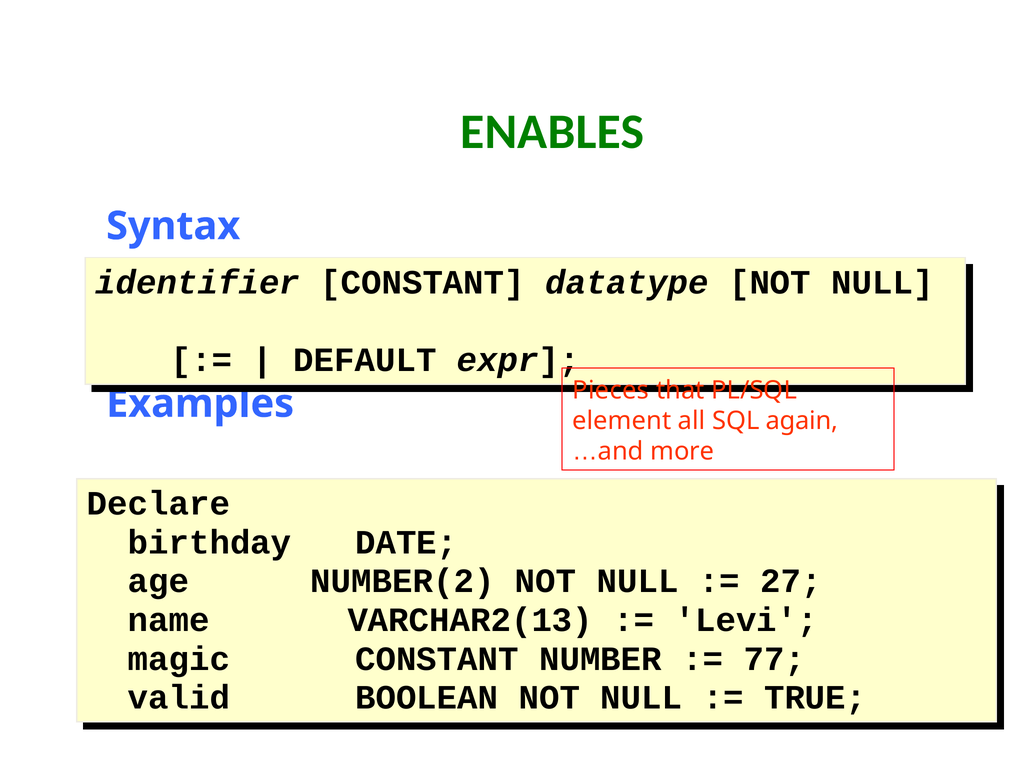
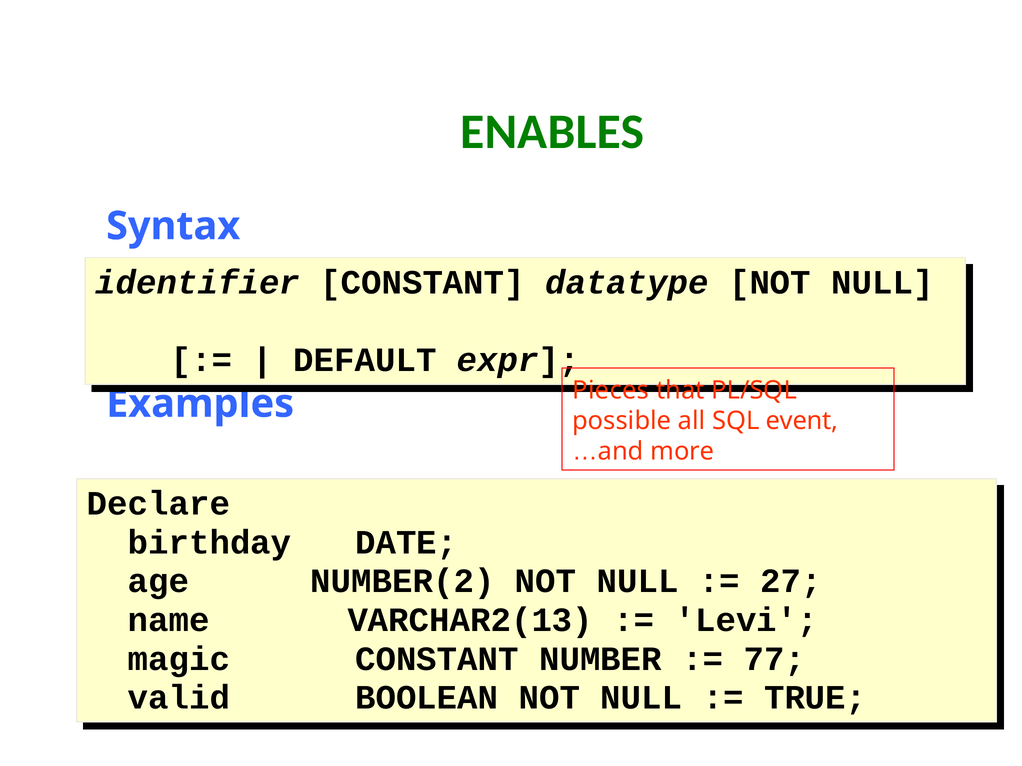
element: element -> possible (622, 421)
again: again -> event (802, 421)
